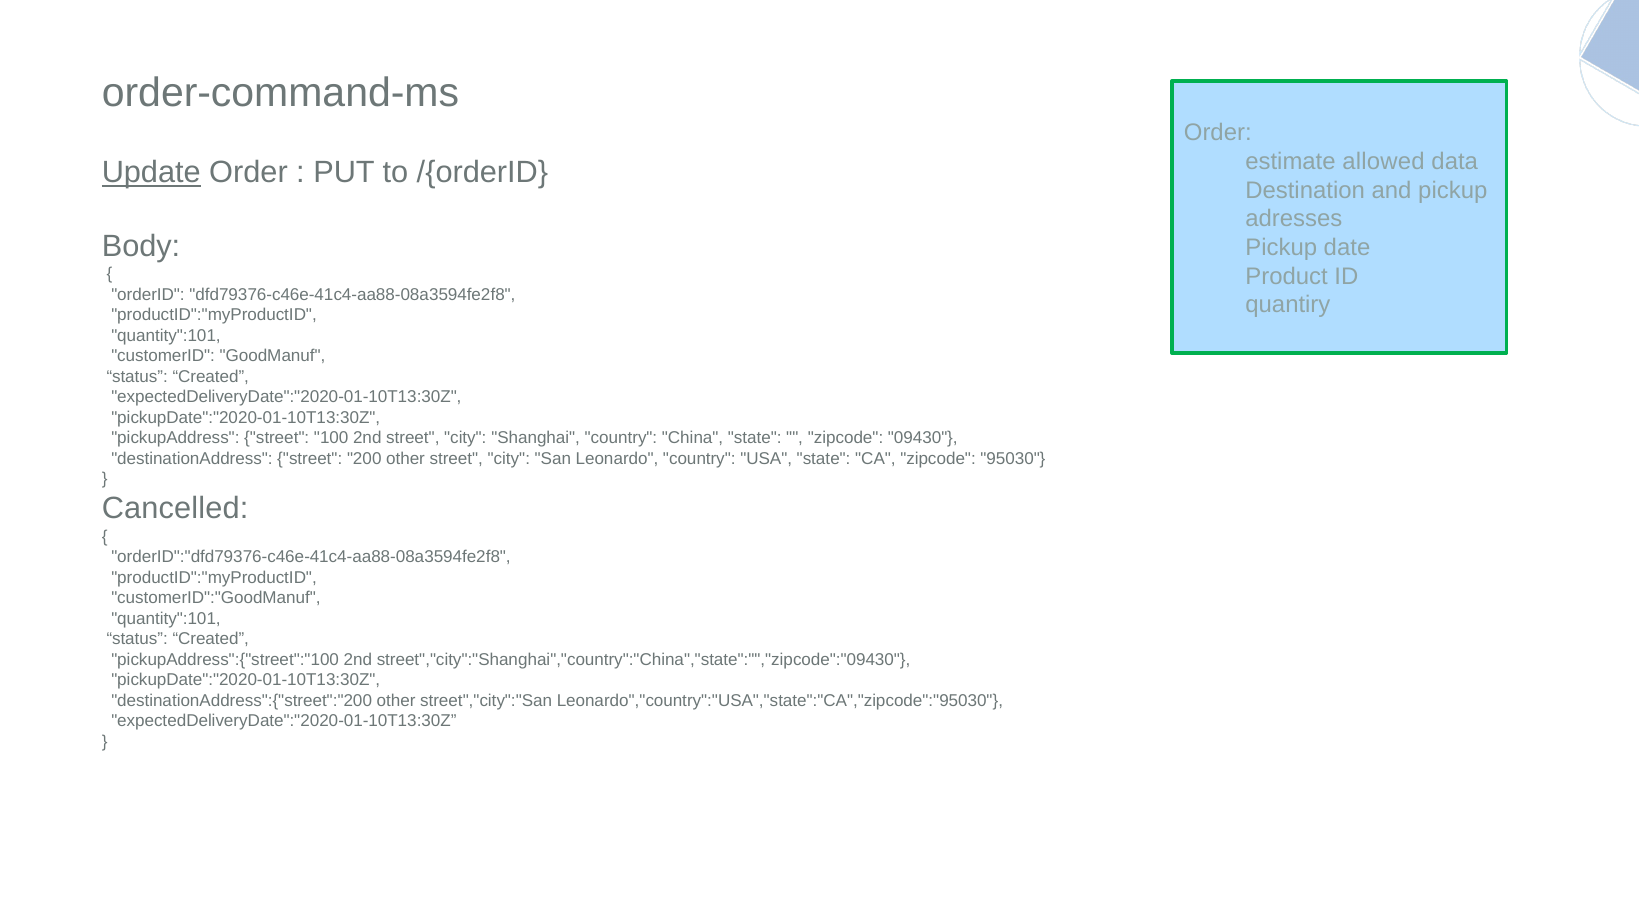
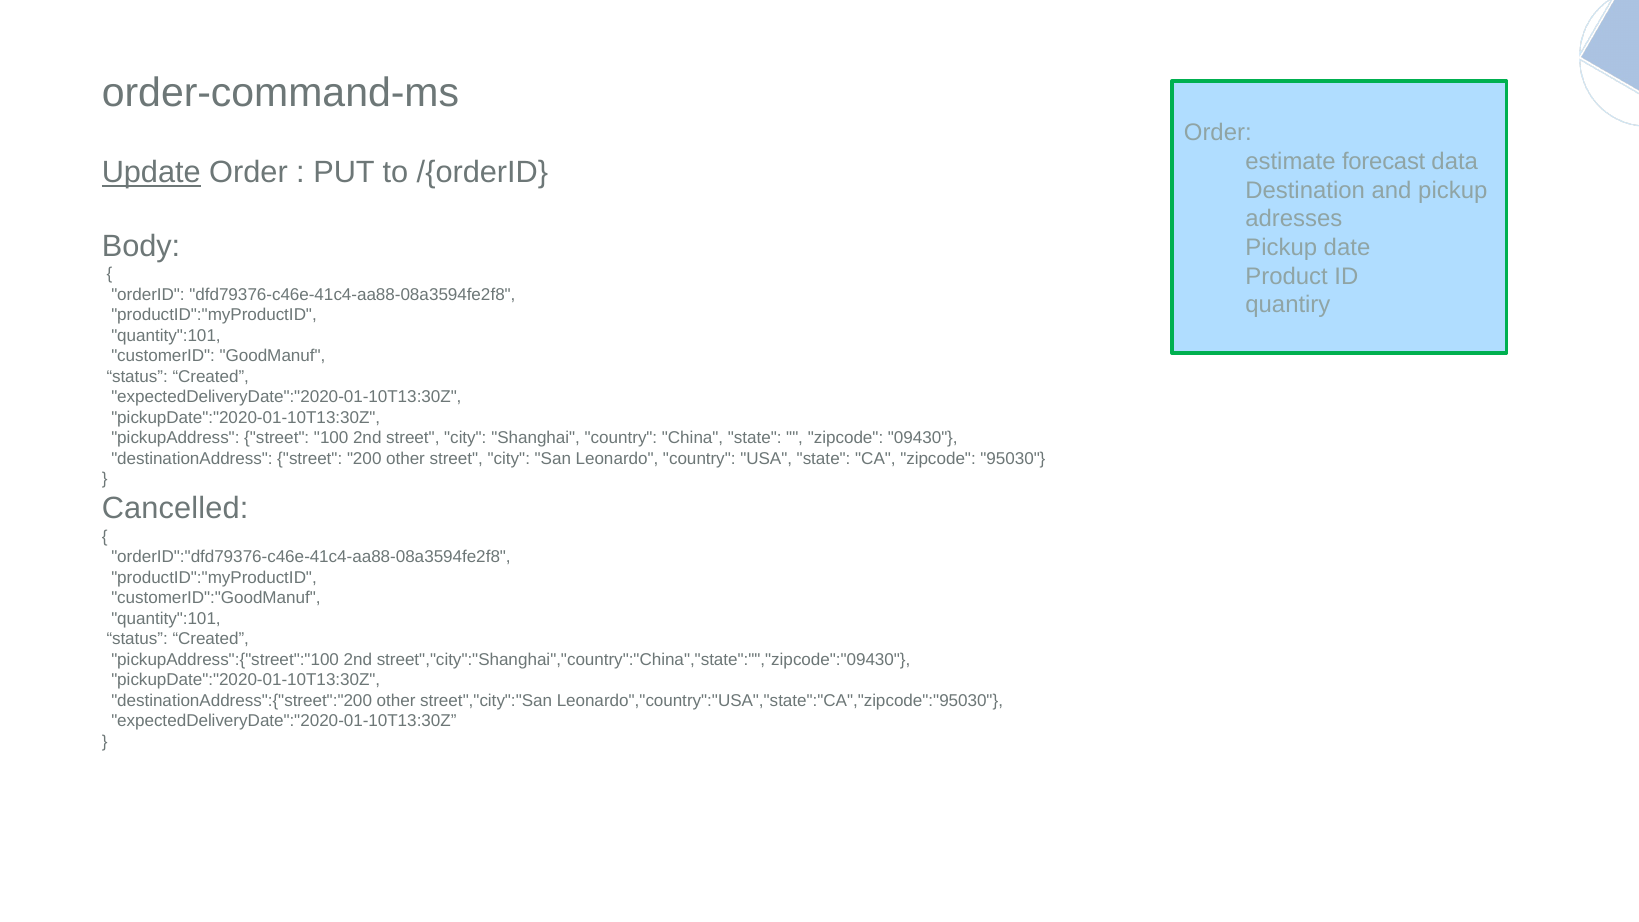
allowed: allowed -> forecast (1384, 161)
